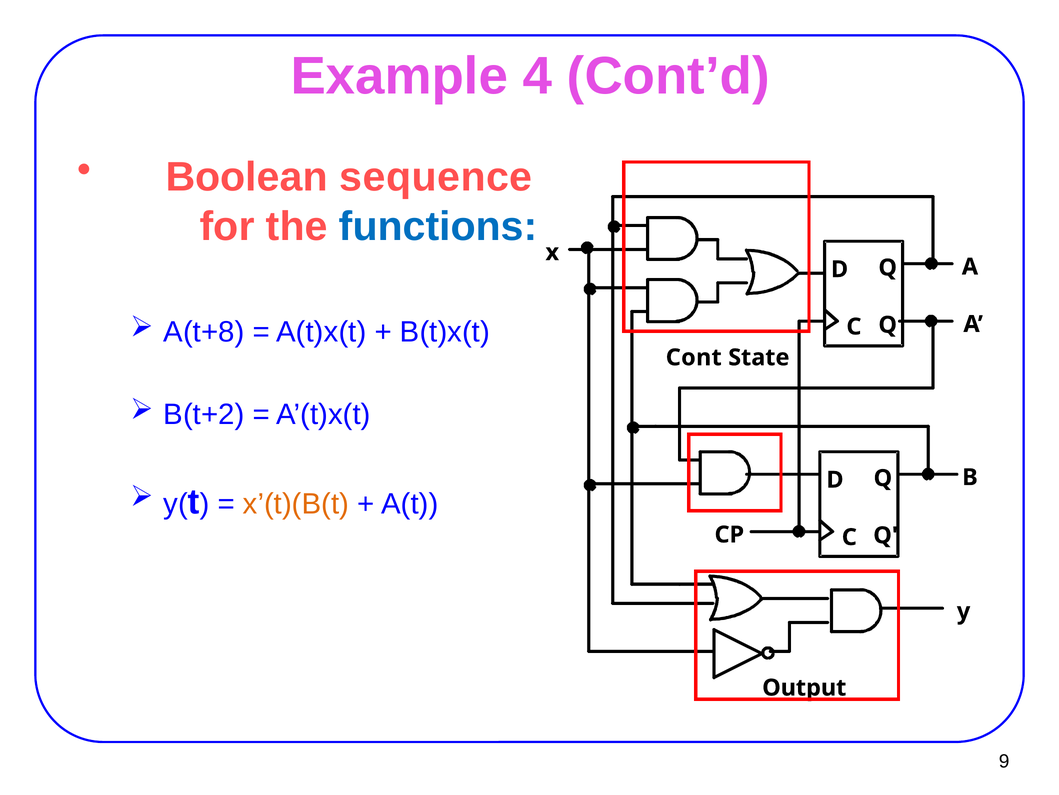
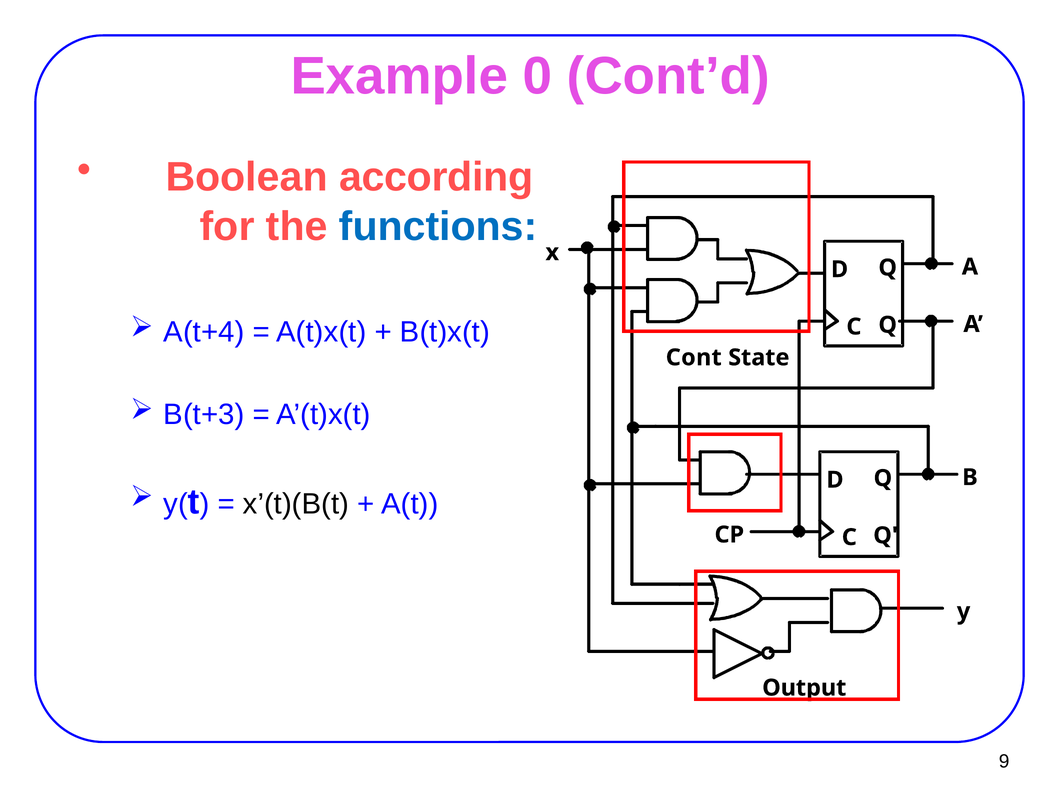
4: 4 -> 0 (538, 76)
sequence: sequence -> according (436, 177)
A(t+8: A(t+8 -> A(t+4 (204, 332)
B(t+2: B(t+2 -> B(t+3 (204, 414)
x’(t)(B(t colour: orange -> black (296, 503)
